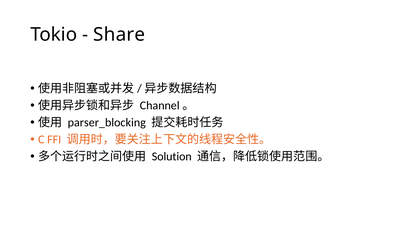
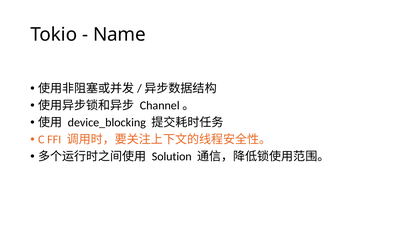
Share: Share -> Name (119, 35)
parser_blocking: parser_blocking -> device_blocking (107, 123)
